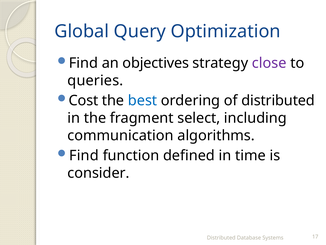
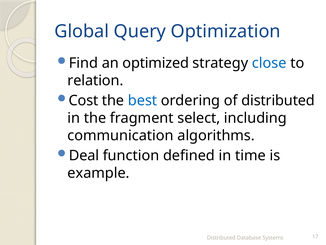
objectives: objectives -> optimized (156, 63)
close colour: purple -> blue (269, 63)
queries: queries -> relation (95, 80)
Find: Find -> Deal (84, 155)
consider: consider -> example (99, 173)
